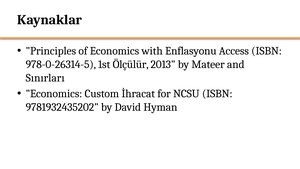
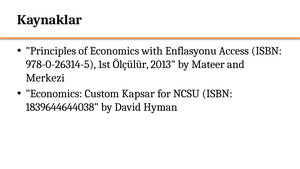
Sınırları: Sınırları -> Merkezi (45, 78)
İhracat: İhracat -> Kapsar (138, 94)
9781932435202: 9781932435202 -> 1839644644038 (62, 107)
